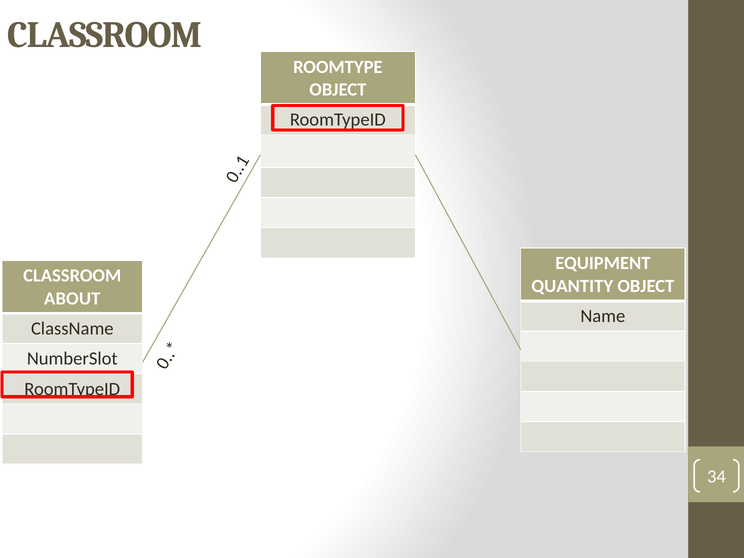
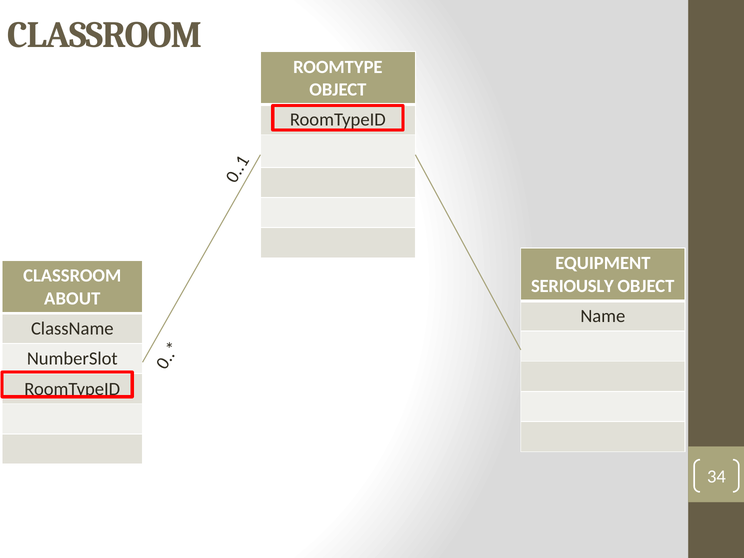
QUANTITY: QUANTITY -> SERIOUSLY (572, 286)
